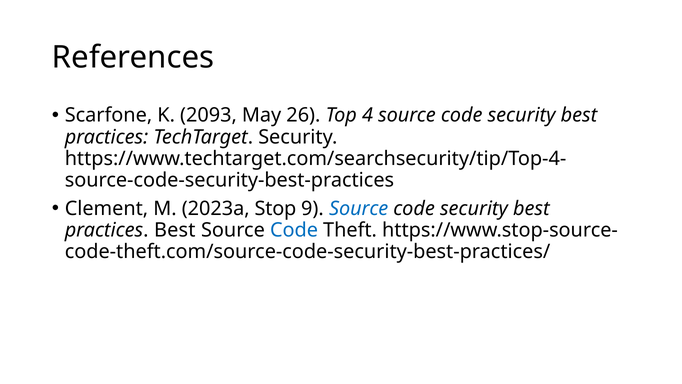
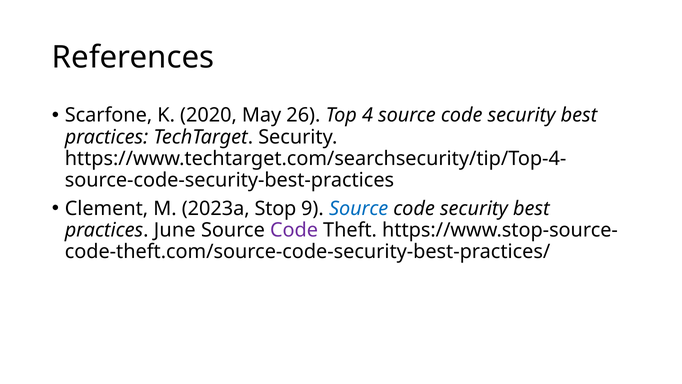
2093: 2093 -> 2020 (208, 115)
practices Best: Best -> June (175, 230)
Code colour: blue -> purple (294, 230)
